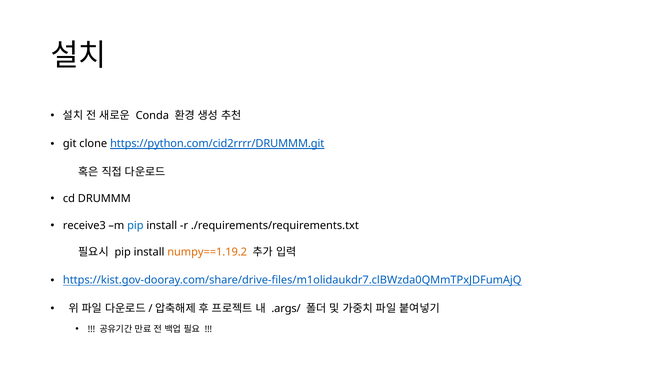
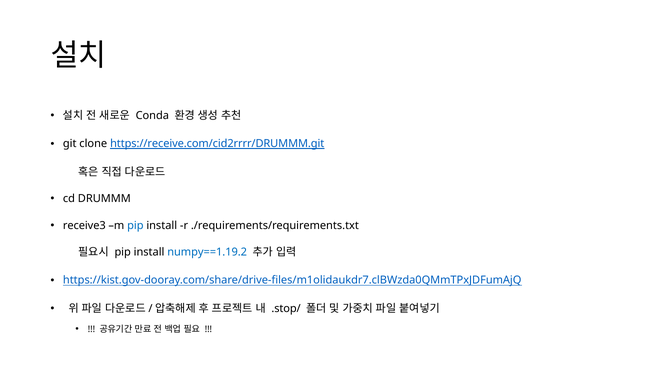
https://python.com/cid2rrrr/DRUMMM.git: https://python.com/cid2rrrr/DRUMMM.git -> https://receive.com/cid2rrrr/DRUMMM.git (217, 143)
numpy==1.19.2 colour: orange -> blue (207, 252)
.args/: .args/ -> .stop/ (286, 308)
